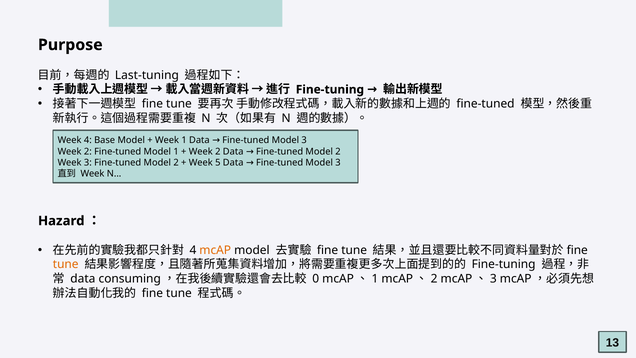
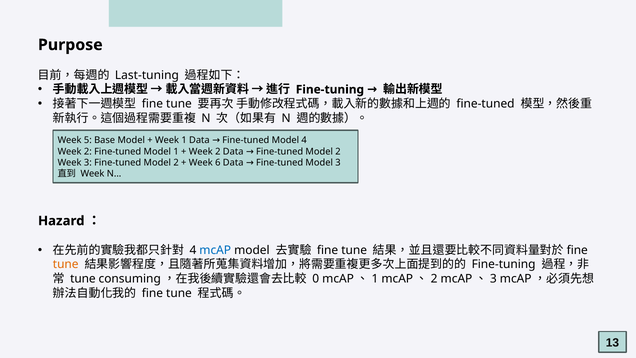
Week 4: 4 -> 5 (88, 140)
3: 3 -> 4 (304, 140)
5: 5 -> 6 (218, 163)
mcAP colour: orange -> blue (215, 250)
data: data -> tune (83, 279)
